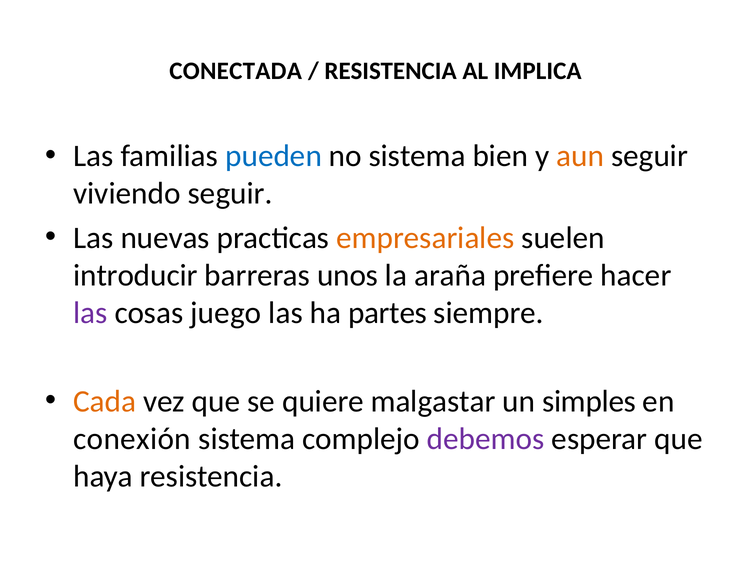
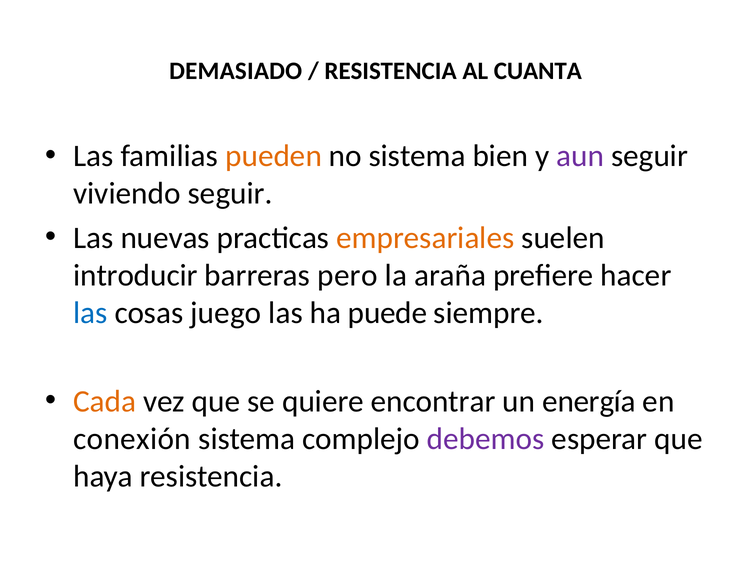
CONECTADA: CONECTADA -> DEMASIADO (236, 71)
IMPLICA: IMPLICA -> CUANTA (538, 71)
pueden colour: blue -> orange (274, 156)
aun colour: orange -> purple (580, 156)
unos: unos -> pero (347, 275)
las colour: purple -> blue (90, 313)
partes: partes -> puede (387, 313)
malgastar: malgastar -> encontrar (433, 401)
simples: simples -> energía (589, 401)
